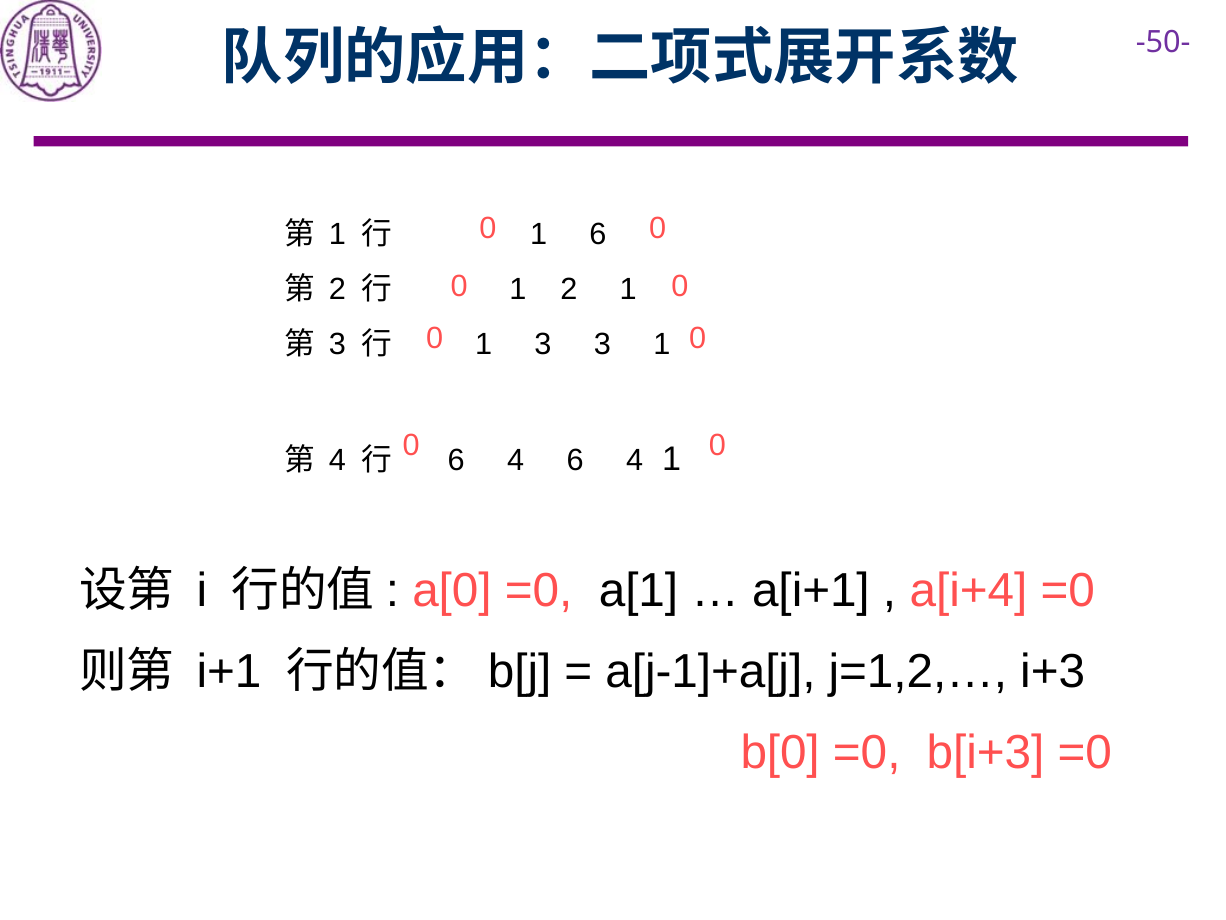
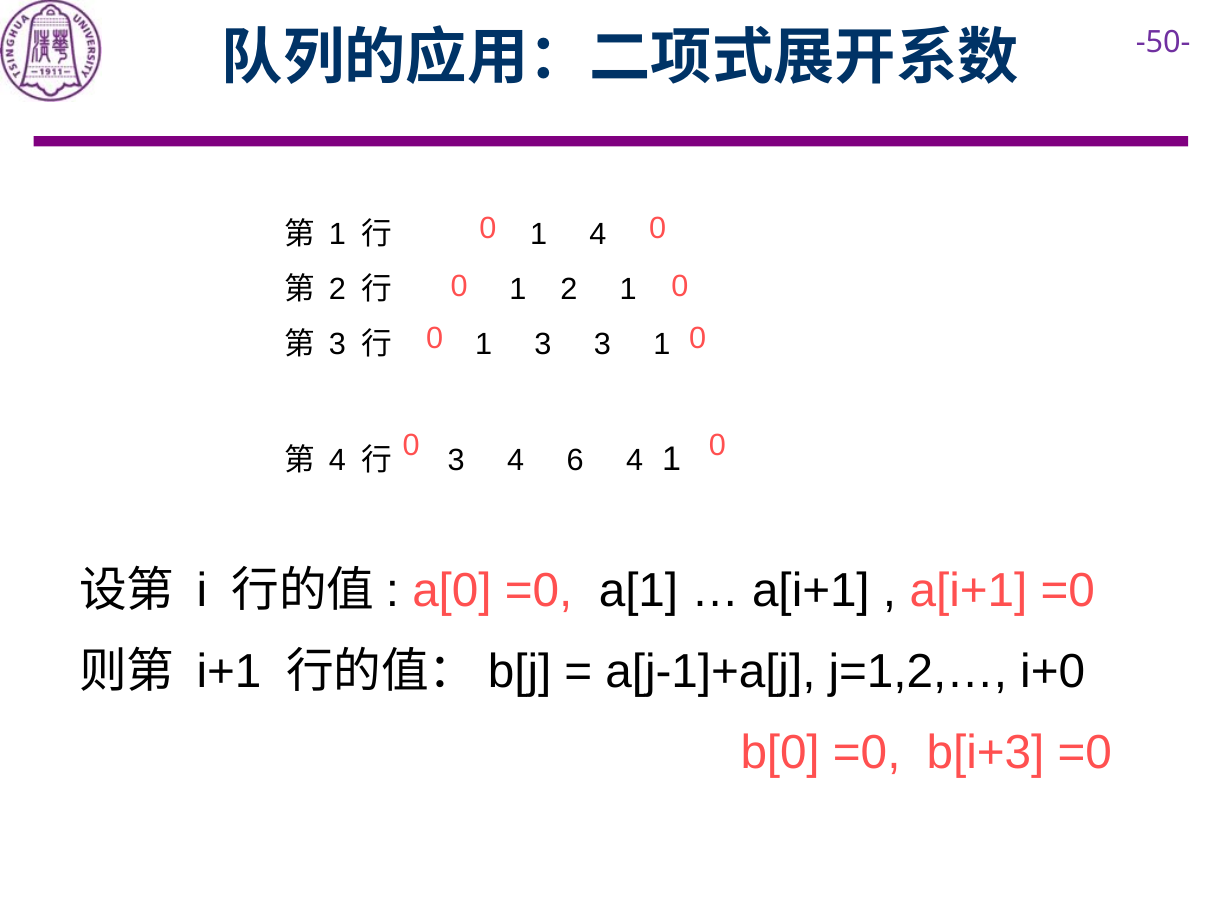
1 6: 6 -> 4 (598, 234)
6: 6 -> 3 (456, 460)
a[i+4: a[i+4 -> a[i+1 (969, 590)
i+3: i+3 -> i+0 (1053, 671)
